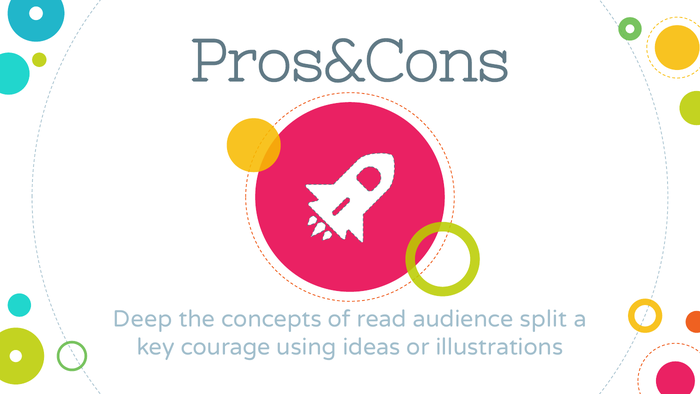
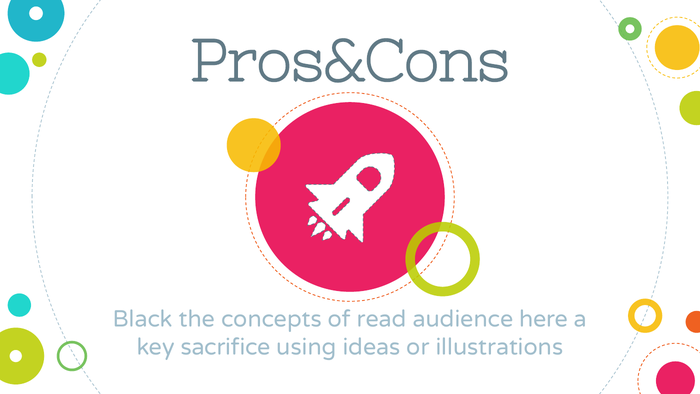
Deep: Deep -> Black (143, 319)
split: split -> here (544, 319)
courage: courage -> sacrifice (226, 347)
